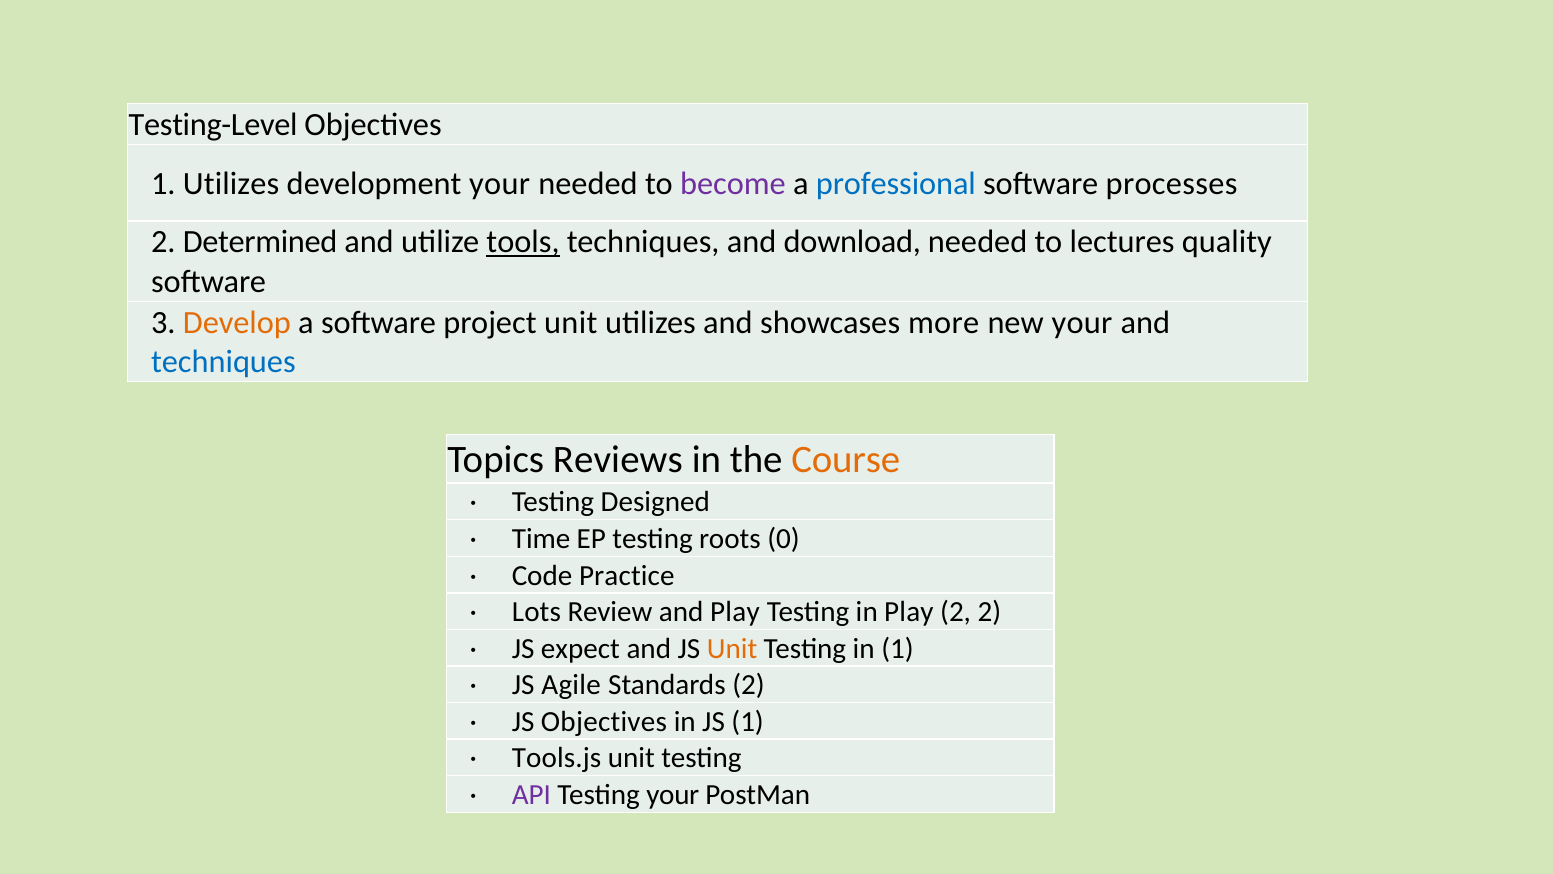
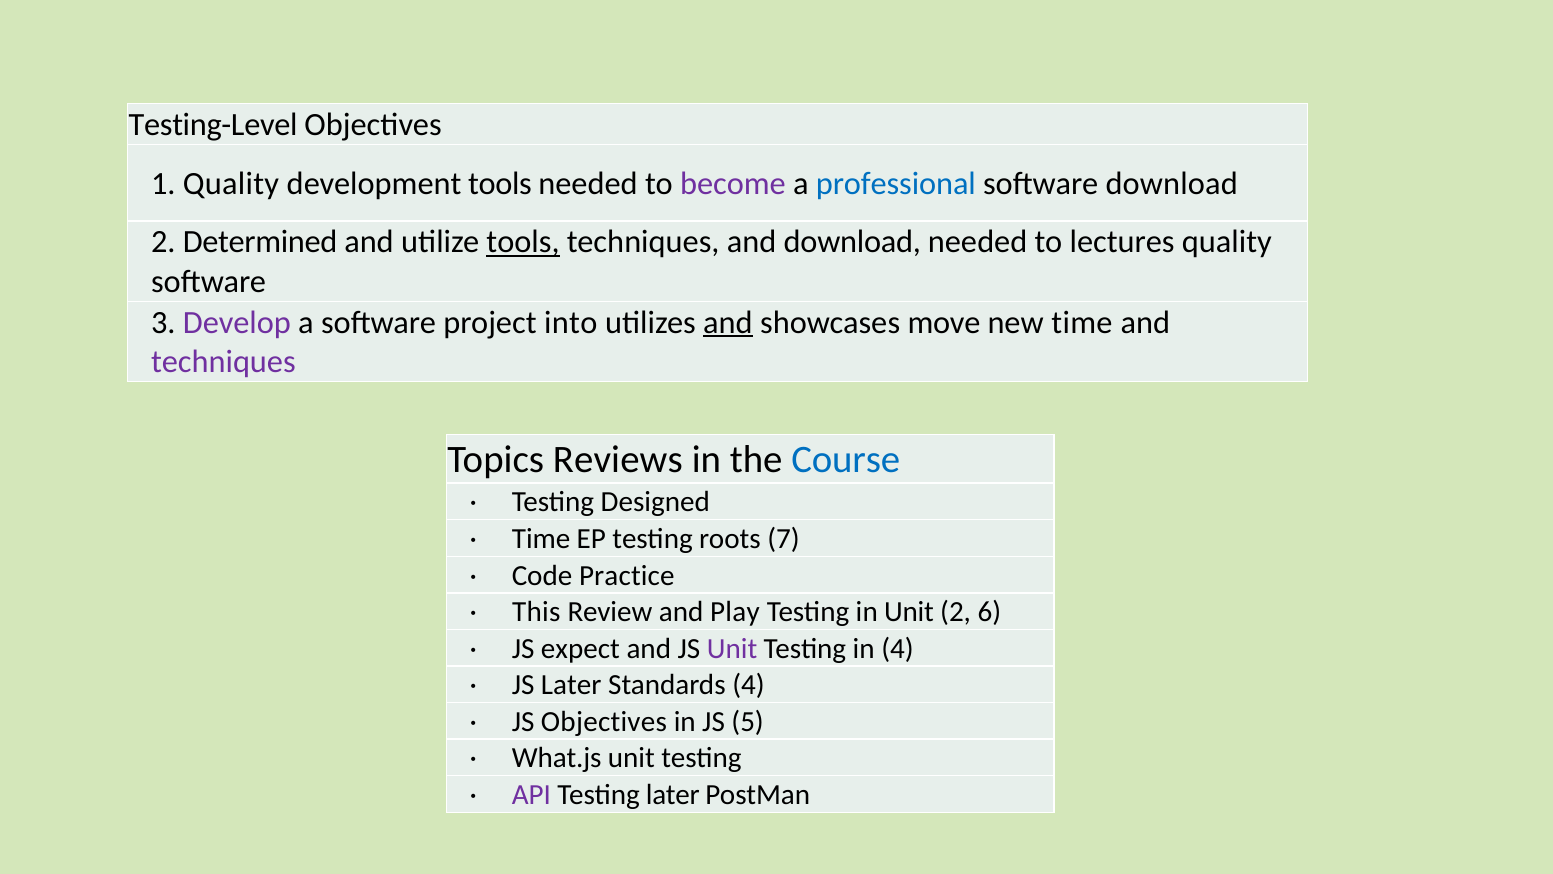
1 Utilizes: Utilizes -> Quality (231, 183)
development your: your -> tools (500, 183)
software processes: processes -> download (1172, 183)
Develop colour: orange -> purple (237, 322)
project unit: unit -> into (571, 322)
and underline: none -> present (728, 322)
more: more -> move (944, 322)
new your: your -> time (1082, 322)
techniques colour: blue -> purple (223, 362)
Course colour: orange -> blue (846, 460)
0: 0 -> 7 (783, 539)
Lots: Lots -> This (536, 612)
in Play: Play -> Unit (909, 612)
2 2: 2 -> 6 (989, 612)
Unit colour: orange -> purple (732, 648)
in 1: 1 -> 4 (897, 648)
JS Agile: Agile -> Later (571, 685)
Standards 2: 2 -> 4 (748, 685)
JS 1: 1 -> 5 (748, 721)
Tools.js: Tools.js -> What.js (557, 758)
Testing your: your -> later (673, 794)
